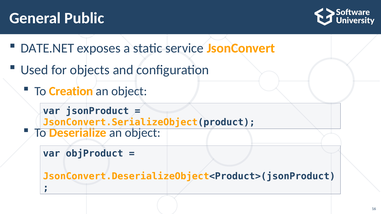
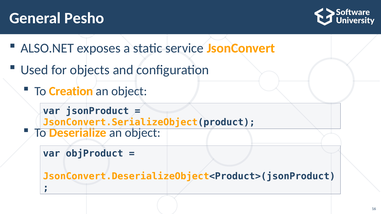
Public: Public -> Pesho (84, 18)
DATE.NET: DATE.NET -> ALSO.NET (47, 48)
